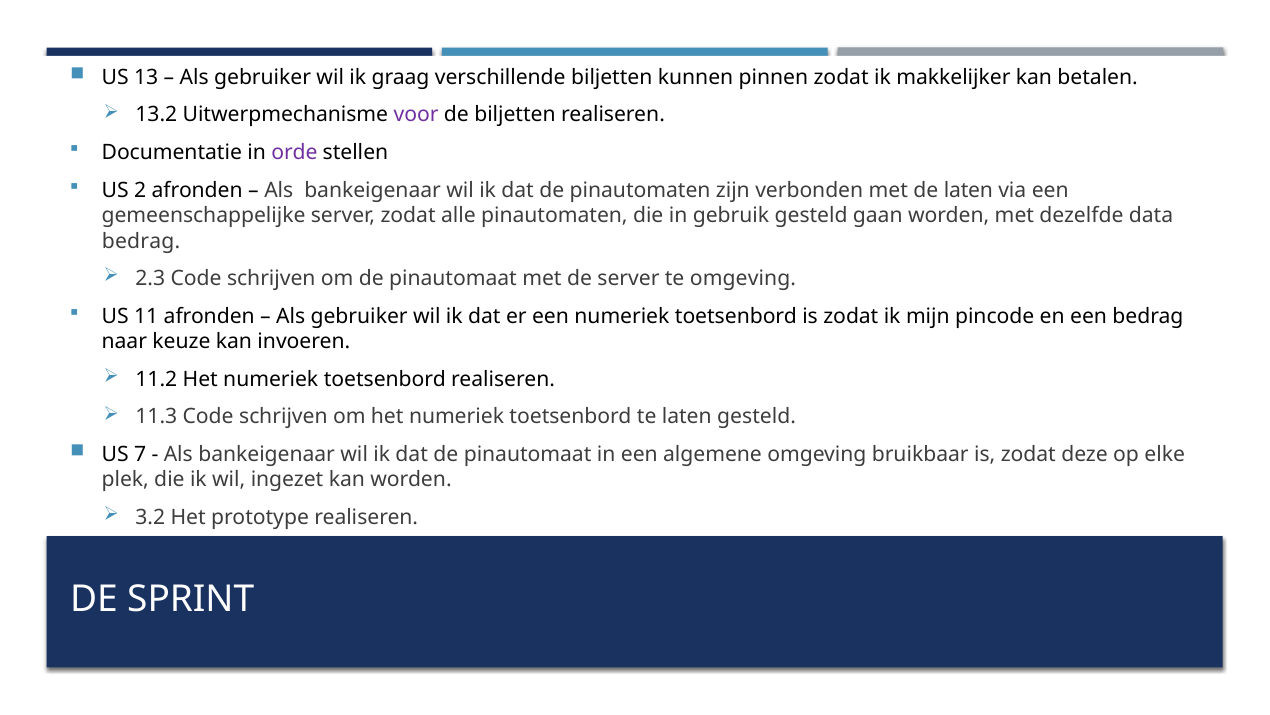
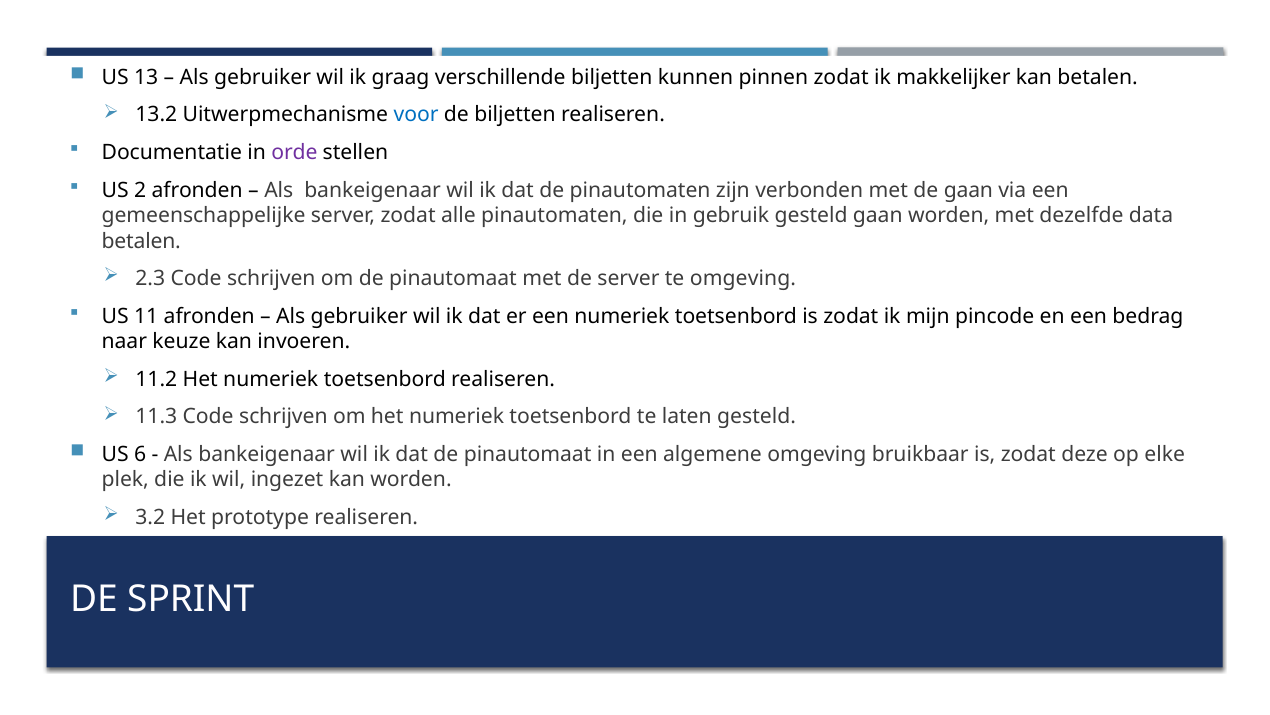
voor colour: purple -> blue (416, 115)
de laten: laten -> gaan (968, 190)
bedrag: bedrag -> betalen (141, 241)
7: 7 -> 6 (140, 454)
